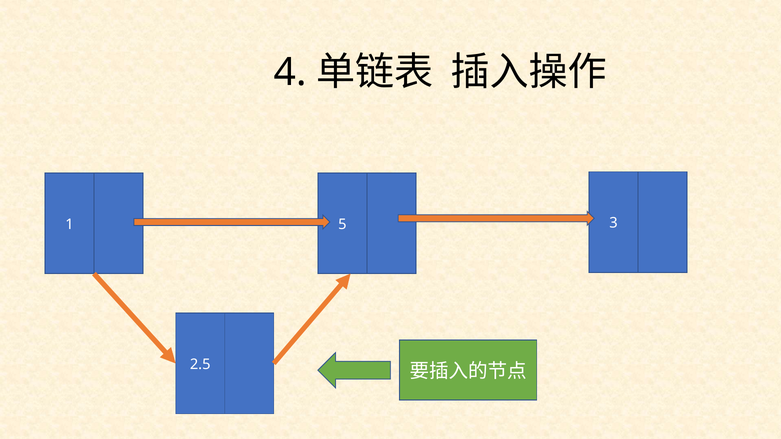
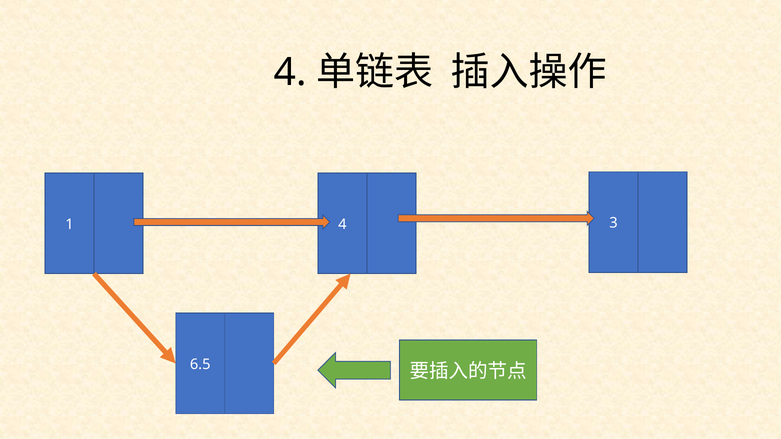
1 5: 5 -> 4 (342, 224)
2.5: 2.5 -> 6.5 (200, 365)
